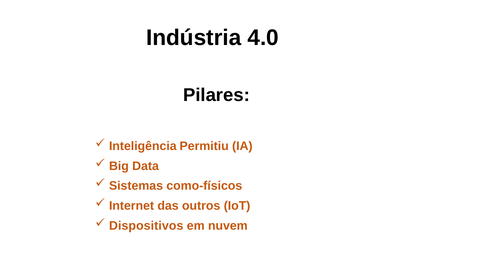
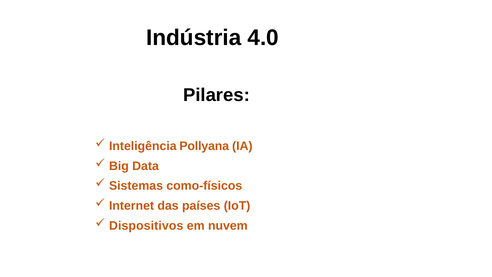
Permitiu: Permitiu -> Pollyana (204, 146)
outros: outros -> países (201, 206)
